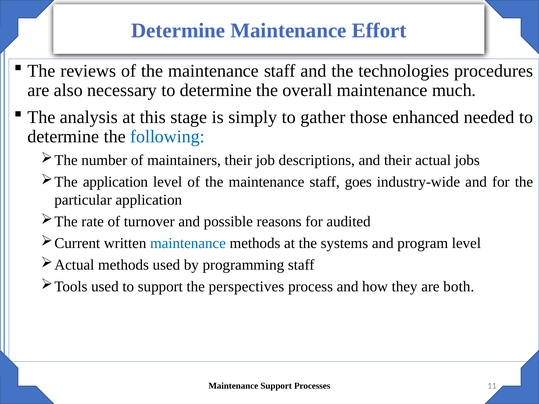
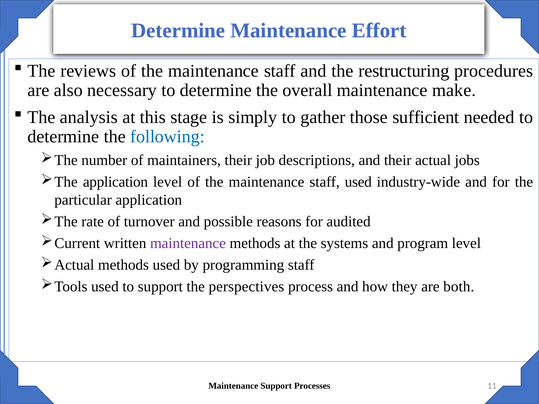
technologies: technologies -> restructuring (404, 71)
much: much -> make (454, 90)
enhanced: enhanced -> sufficient (426, 117)
staff goes: goes -> used (358, 182)
maintenance colour: blue -> purple (188, 243)
